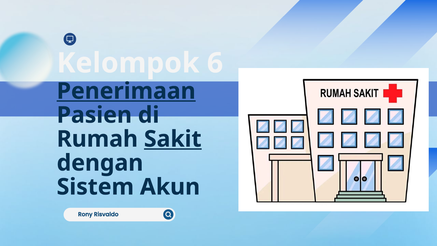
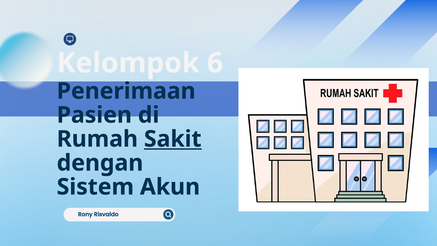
Penerimaan underline: present -> none (126, 91)
